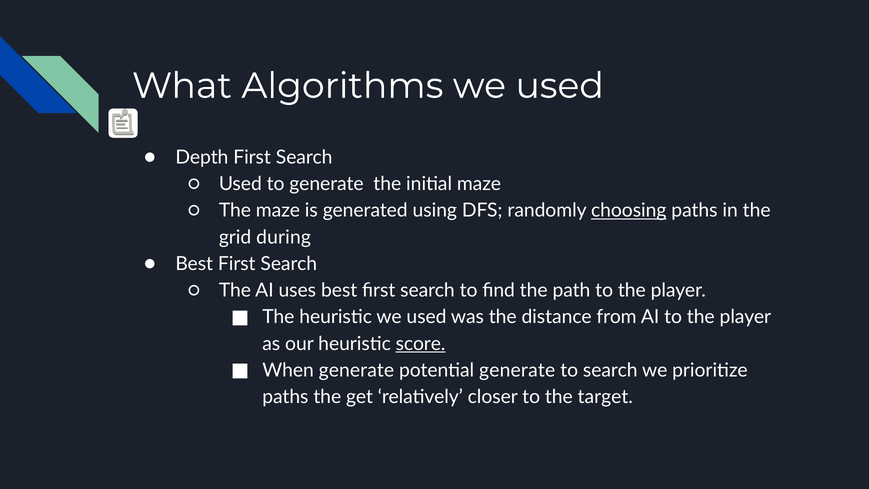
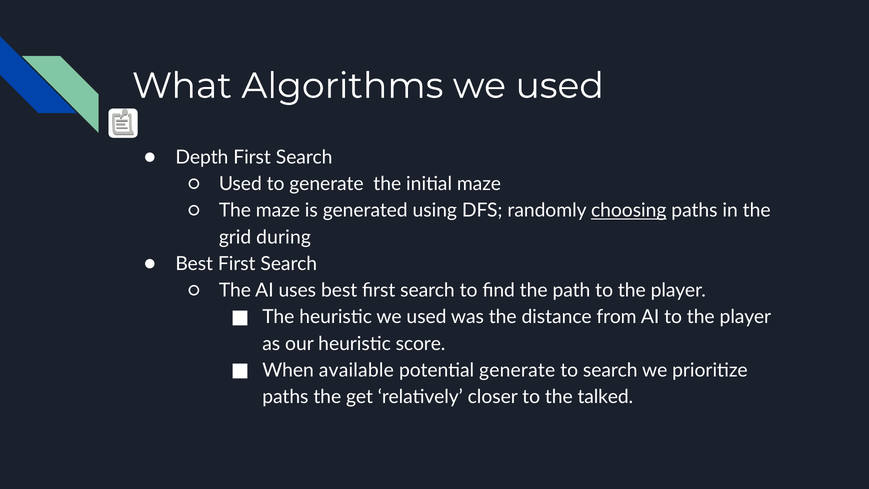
score underline: present -> none (421, 344)
When generate: generate -> available (356, 370)
target: target -> talked (605, 397)
